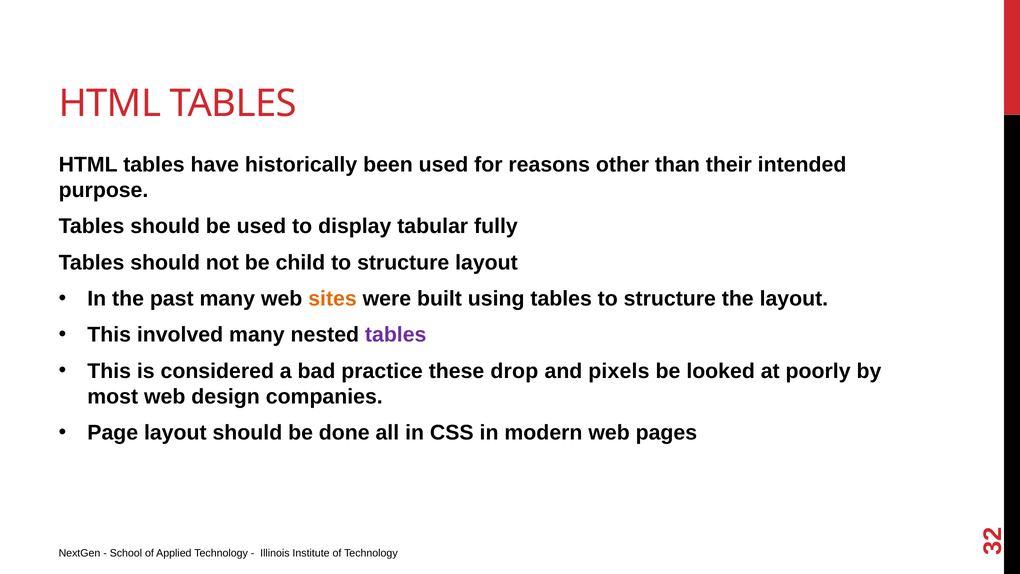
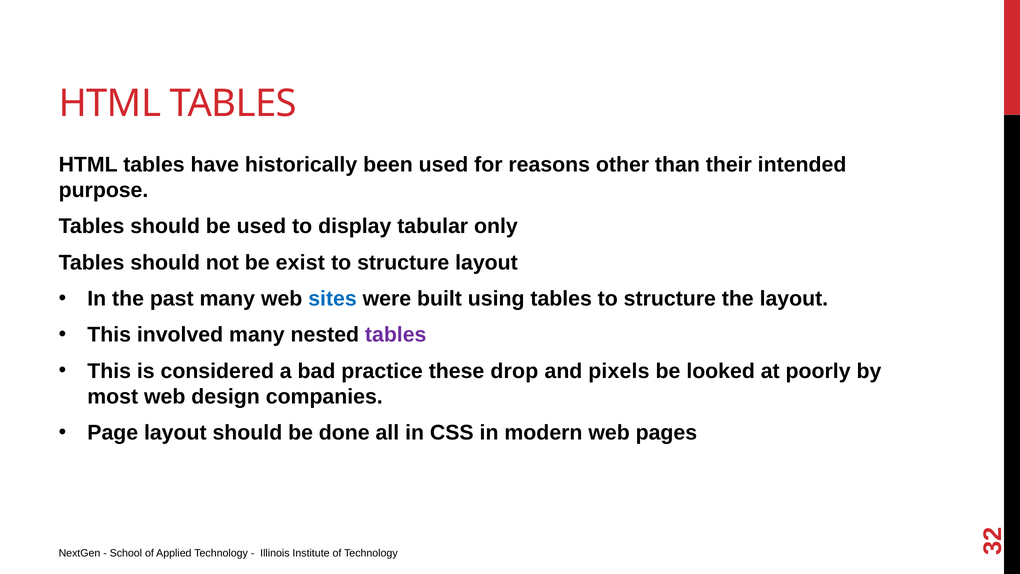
fully: fully -> only (496, 226)
child: child -> exist (300, 262)
sites colour: orange -> blue (333, 299)
